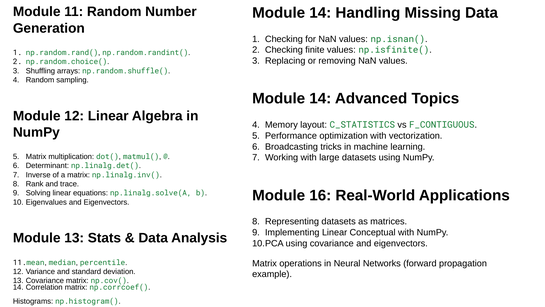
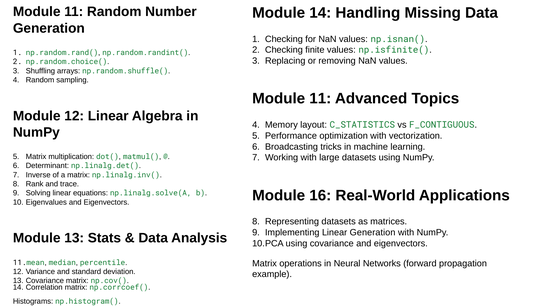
14: 14 -> 11 (320, 98)
Linear Conceptual: Conceptual -> Generation (373, 232)
